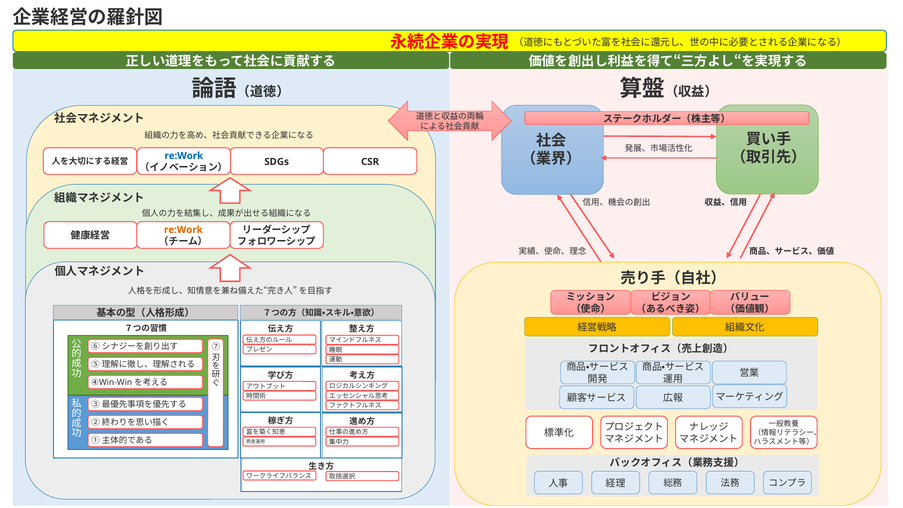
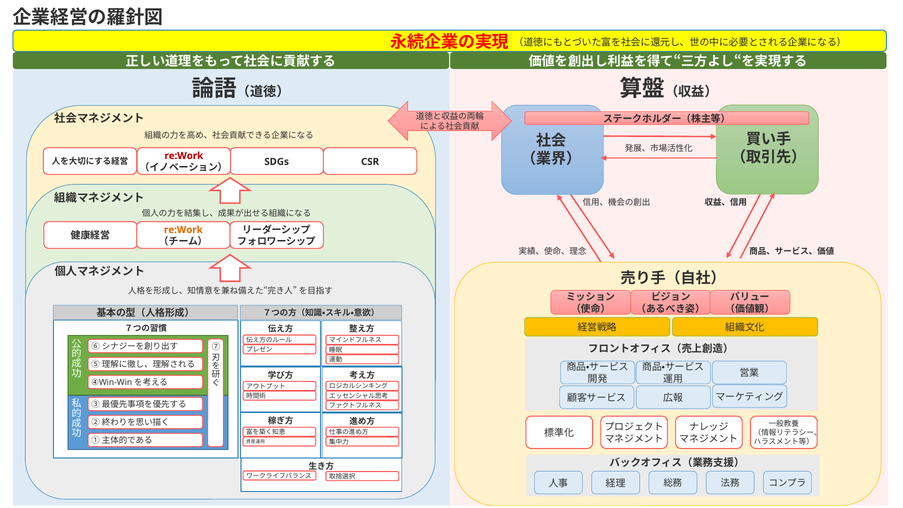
re:Work colour: blue -> red (184, 156)
